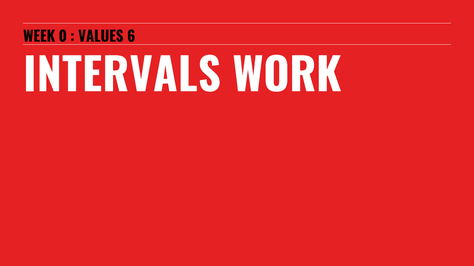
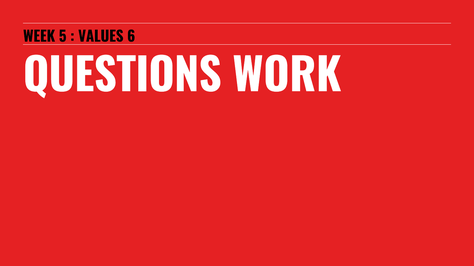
0: 0 -> 5 (63, 37)
INTERVALS: INTERVALS -> QUESTIONS (122, 77)
